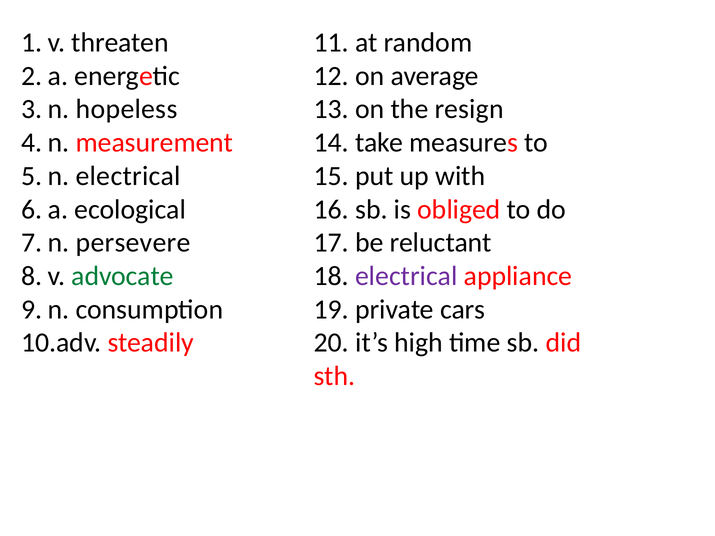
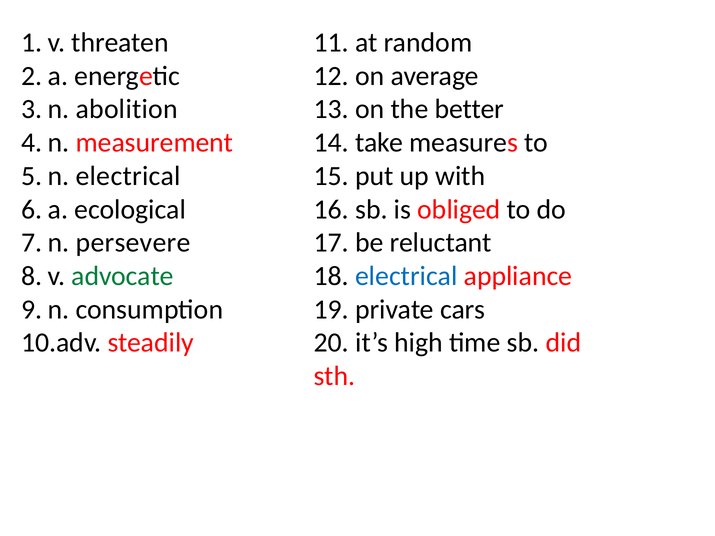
hopeless: hopeless -> abolition (127, 109)
resign: resign -> better (469, 109)
electrical colour: purple -> blue (406, 276)
